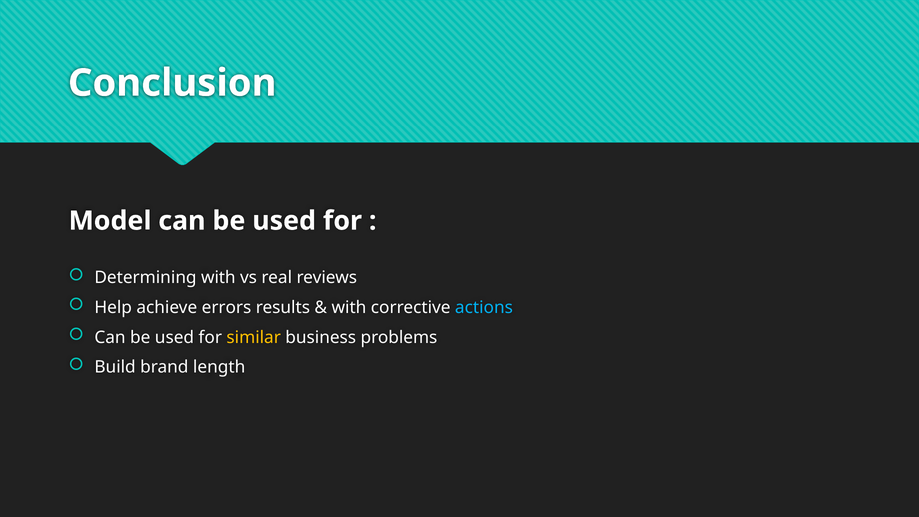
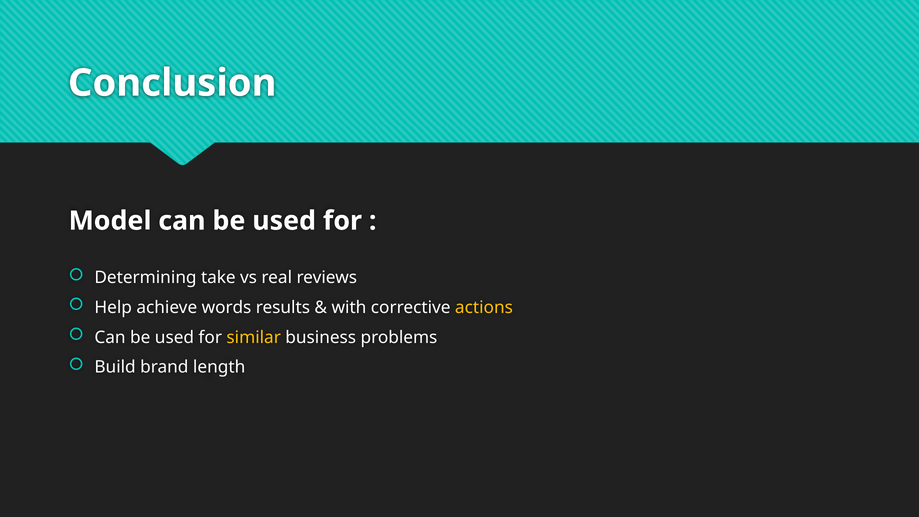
Determining with: with -> take (218, 278)
errors: errors -> words (227, 307)
actions colour: light blue -> yellow (484, 307)
